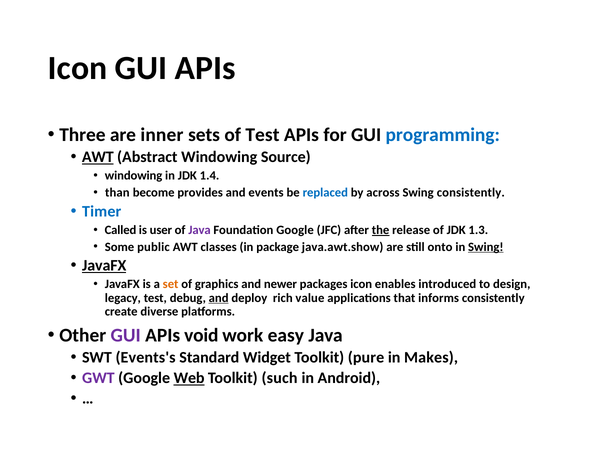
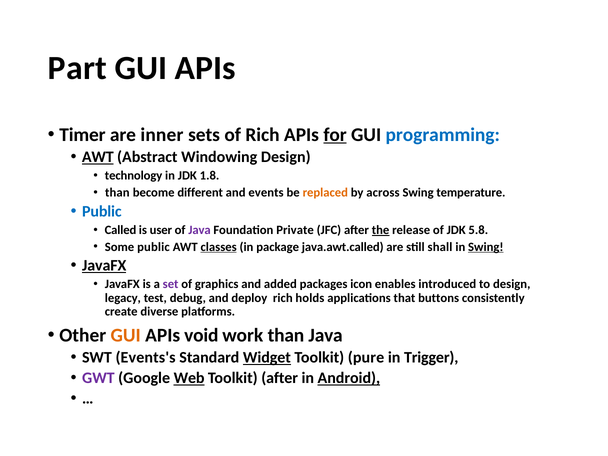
Icon: Icon -> Part (77, 68)
Three: Three -> Timer (82, 135)
of Test: Test -> Rich (262, 135)
for underline: none -> present (335, 135)
Windowing Source: Source -> Design (286, 157)
windowing: windowing -> technology (134, 176)
1.4: 1.4 -> 1.8 (210, 176)
provides: provides -> different (200, 193)
replaced colour: blue -> orange (325, 193)
Swing consistently: consistently -> temperature (471, 193)
Timer: Timer -> Public (102, 211)
Foundation Google: Google -> Private (295, 230)
1.3: 1.3 -> 5.8 (478, 230)
classes underline: none -> present (219, 247)
java.awt.show: java.awt.show -> java.awt.called (343, 247)
onto: onto -> shall (440, 247)
set colour: orange -> purple (171, 284)
newer: newer -> added (280, 284)
and underline: present -> none (219, 298)
value: value -> holds (310, 298)
informs: informs -> buttons (439, 298)
GUI colour: purple -> orange (126, 335)
work easy: easy -> than (286, 335)
Widget underline: none -> present (267, 358)
Makes: Makes -> Trigger (431, 358)
Toolkit such: such -> after (280, 378)
Android underline: none -> present (349, 378)
